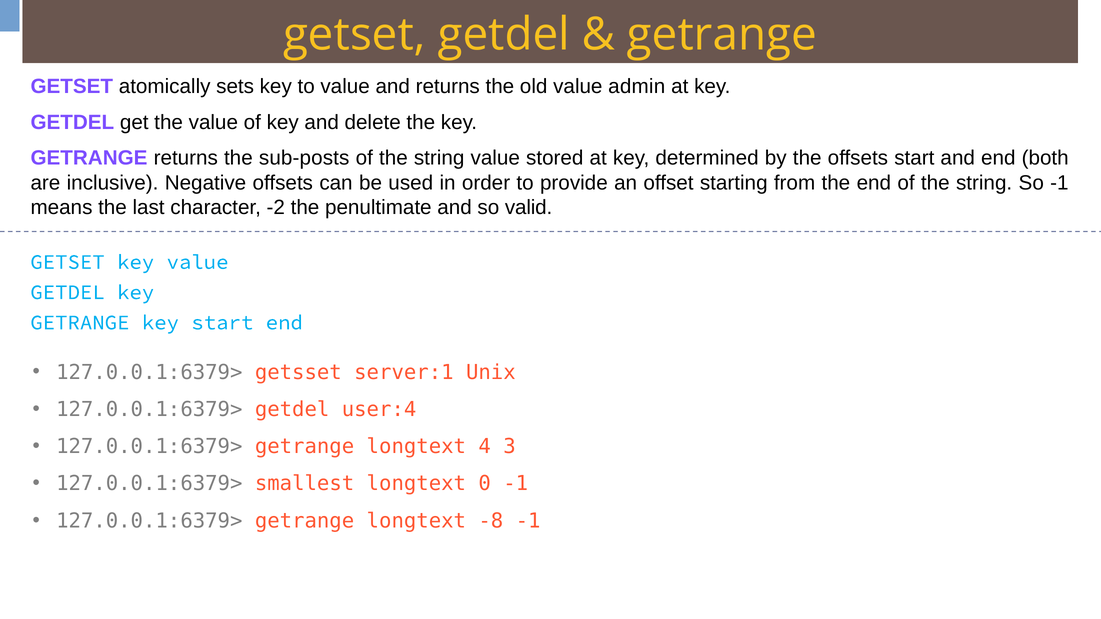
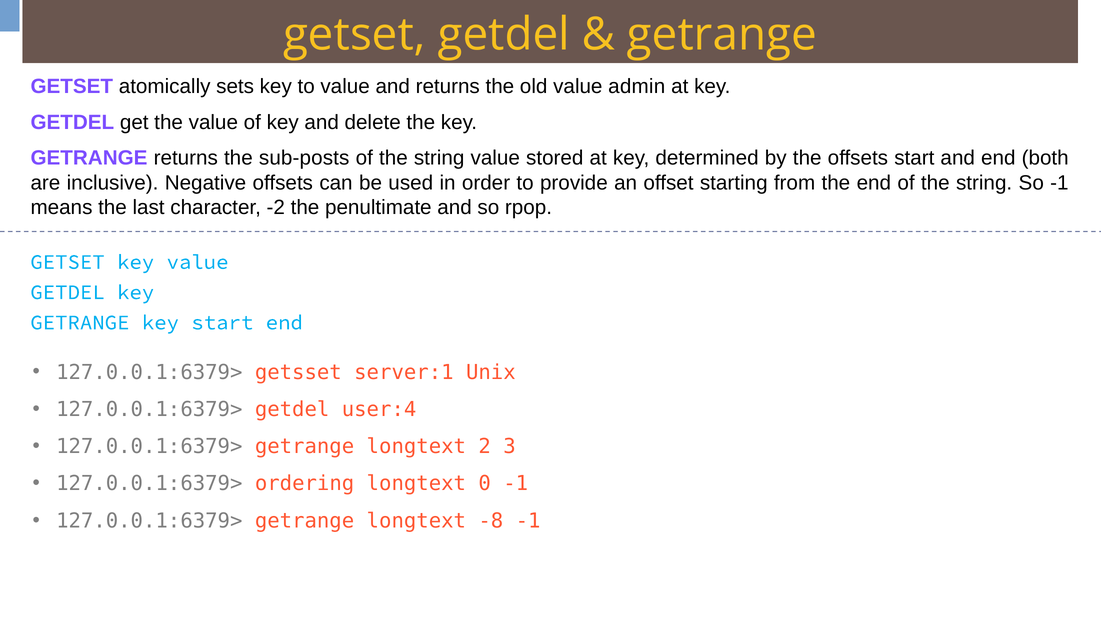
valid: valid -> rpop (528, 208)
4: 4 -> 2 (485, 447)
smallest: smallest -> ordering (305, 484)
